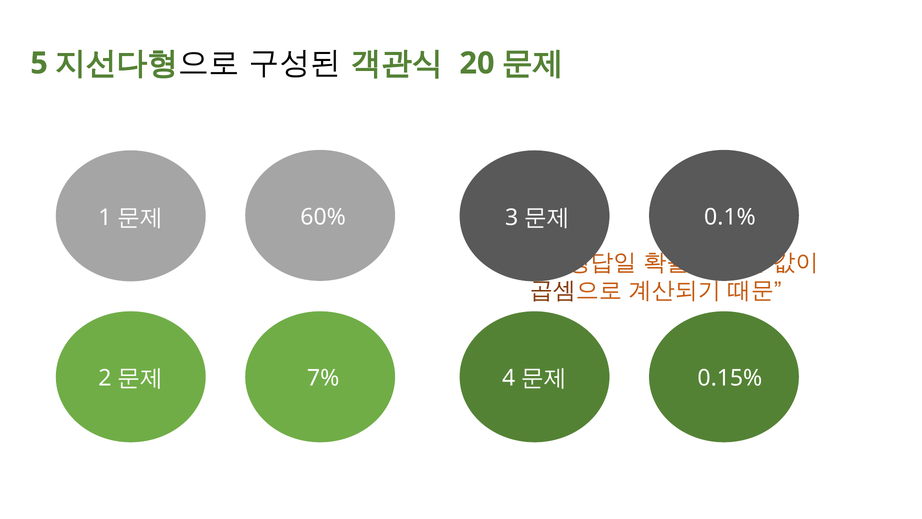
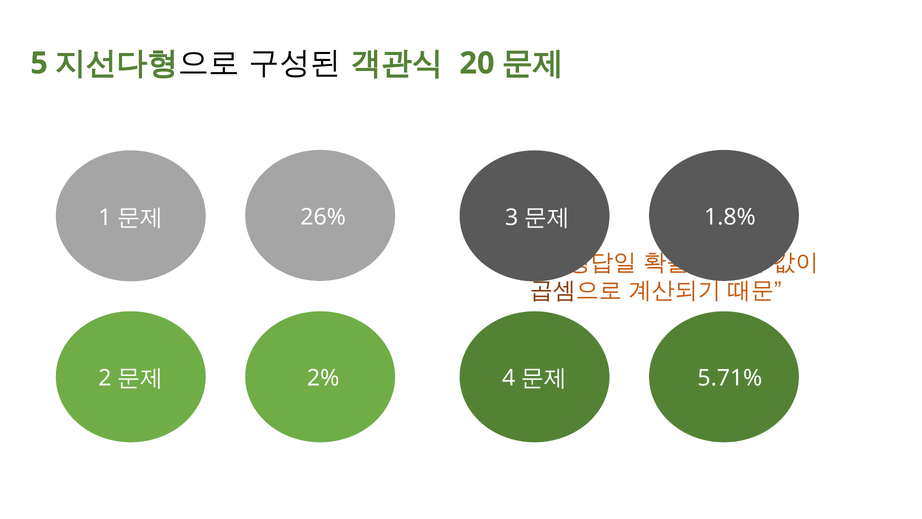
60%: 60% -> 26% (323, 217)
0.1%: 0.1% -> 1.8% (730, 217)
7%: 7% -> 2% (323, 378)
0.15%: 0.15% -> 5.71% (730, 378)
